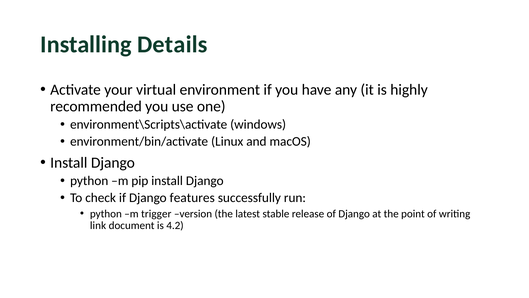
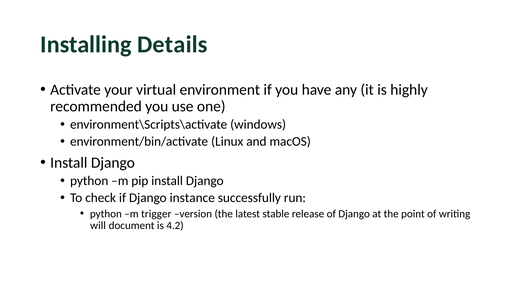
features: features -> instance (192, 198)
link: link -> will (98, 225)
